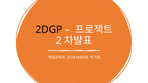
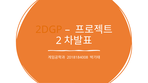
2DGP colour: black -> orange (49, 30)
